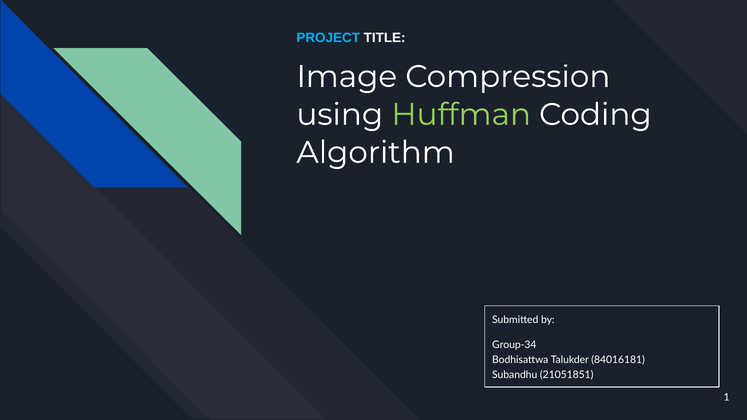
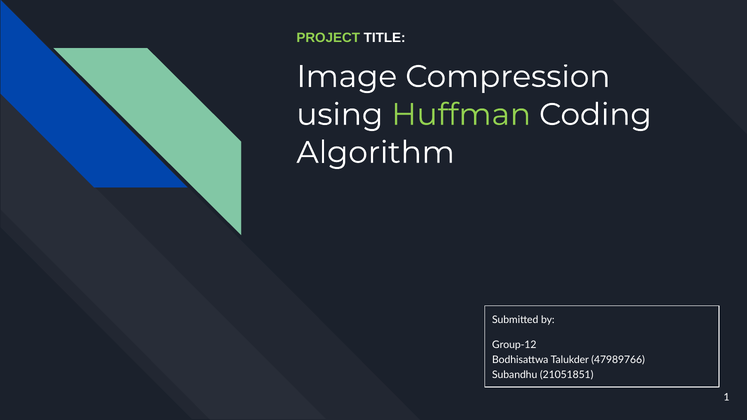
PROJECT colour: light blue -> light green (328, 38)
Group-34: Group-34 -> Group-12 (514, 345)
84016181: 84016181 -> 47989766 (618, 360)
